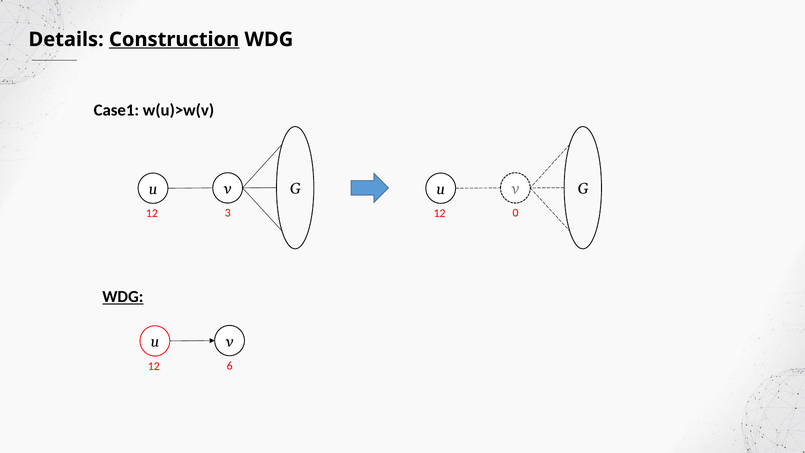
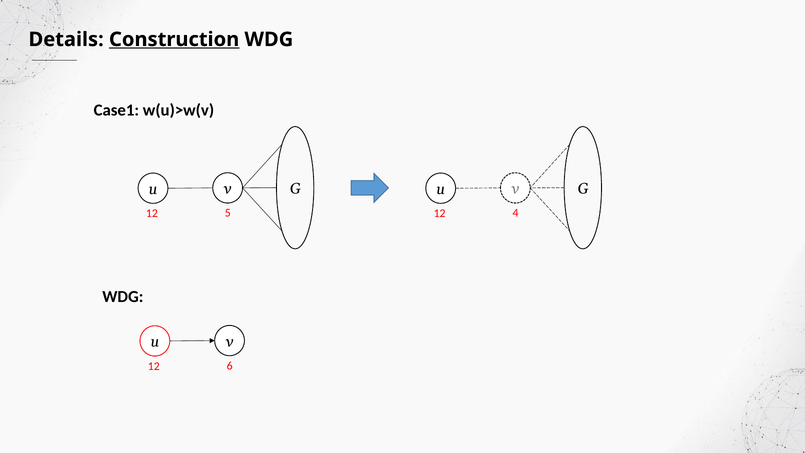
3: 3 -> 5 (228, 213)
0: 0 -> 4 (516, 213)
WDG underline: present -> none (123, 297)
